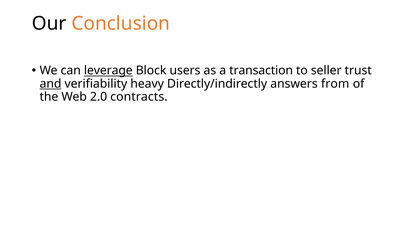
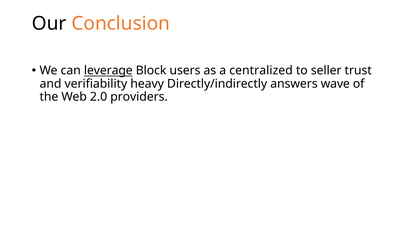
transaction: transaction -> centralized (261, 71)
and underline: present -> none (51, 84)
from: from -> wave (335, 84)
contracts: contracts -> providers (139, 97)
